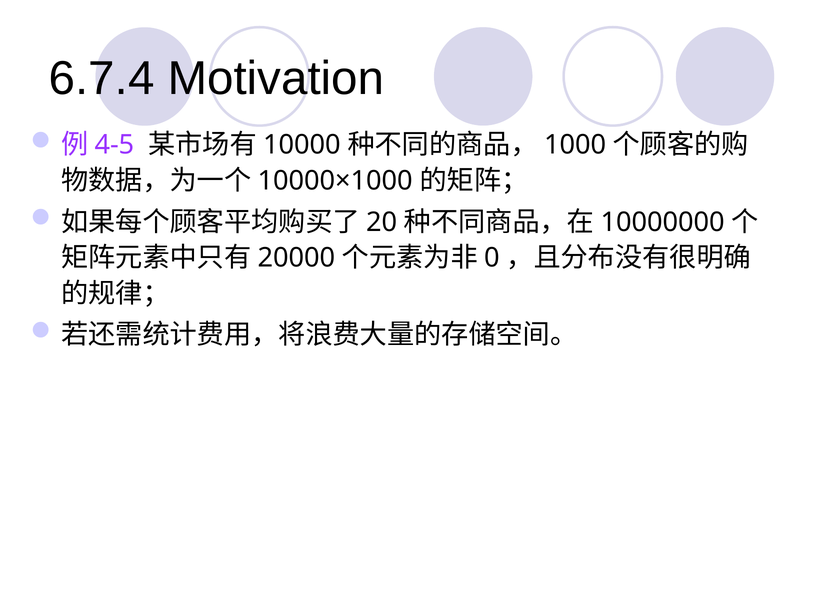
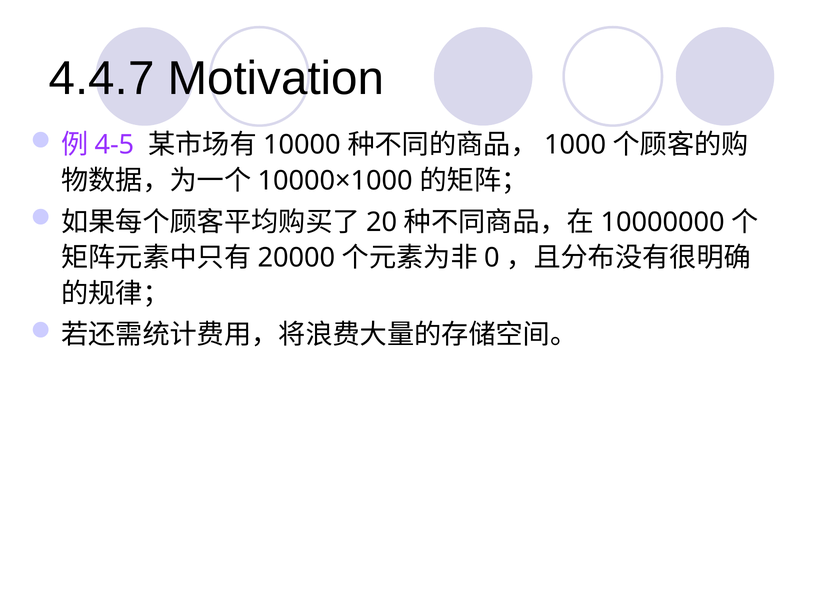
6.7.4: 6.7.4 -> 4.4.7 (102, 79)
